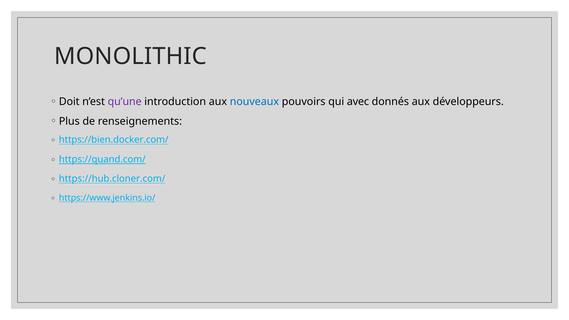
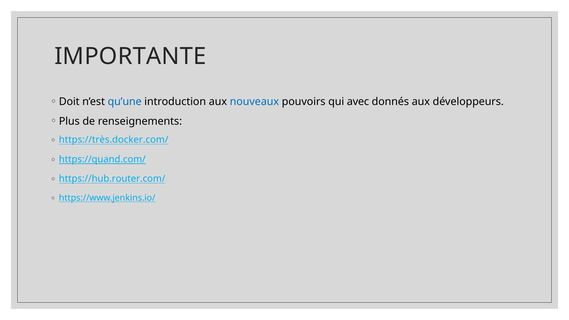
MONOLITHIC: MONOLITHIC -> IMPORTANTE (130, 56)
qu’une colour: purple -> blue (125, 102)
https://bien.docker.com/: https://bien.docker.com/ -> https://très.docker.com/ (114, 140)
https://hub.cloner.com/: https://hub.cloner.com/ -> https://hub.router.com/ (112, 179)
